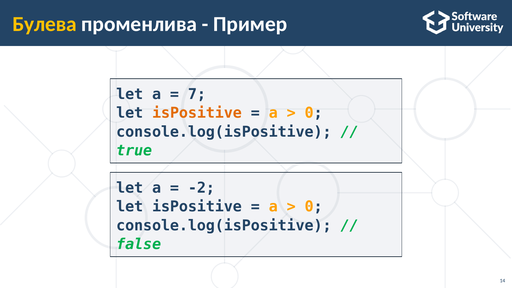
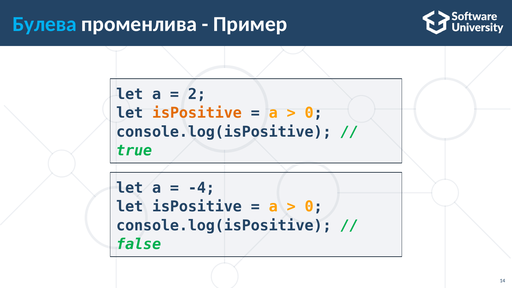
Булева colour: yellow -> light blue (45, 24)
7: 7 -> 2 (197, 94)
-2: -2 -> -4 (201, 188)
